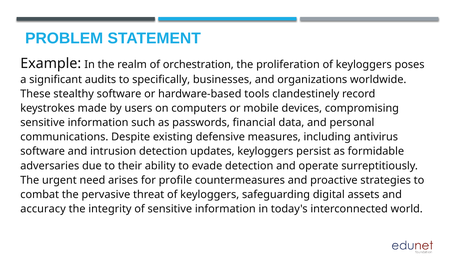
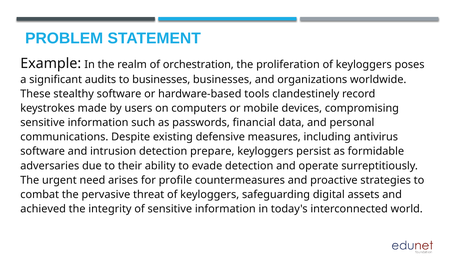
to specifically: specifically -> businesses (161, 79)
updates: updates -> prepare (212, 151)
accuracy: accuracy -> achieved (43, 209)
